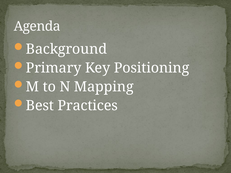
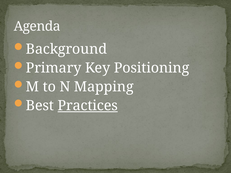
Practices underline: none -> present (88, 106)
